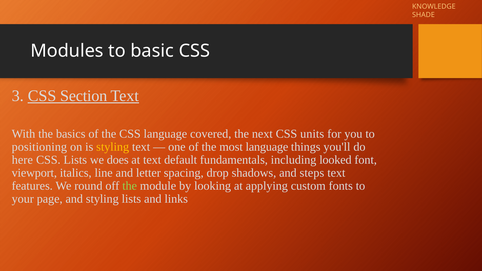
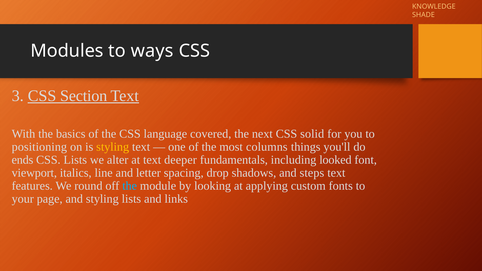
basic: basic -> ways (152, 51)
units: units -> solid (312, 134)
most language: language -> columns (267, 147)
here: here -> ends (22, 160)
does: does -> alter (118, 160)
default: default -> deeper (181, 160)
the colour: light green -> light blue (130, 186)
